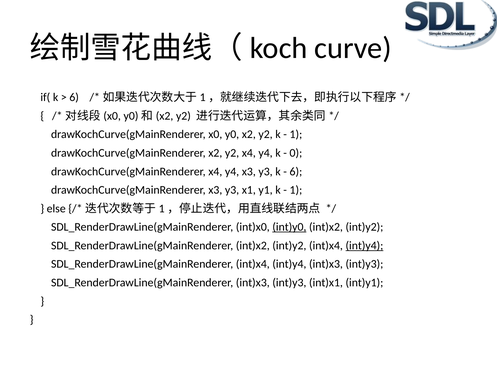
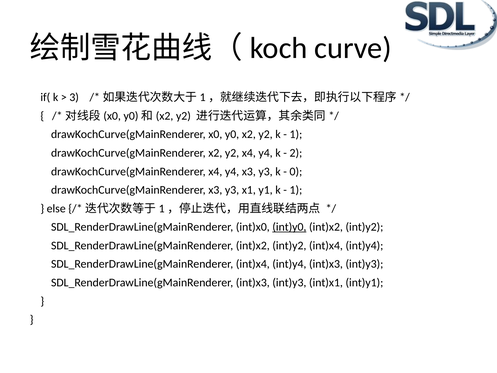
6: 6 -> 3 (74, 97)
0: 0 -> 2 (296, 153)
6: 6 -> 0 (296, 171)
int)y4 underline: present -> none (364, 245)
